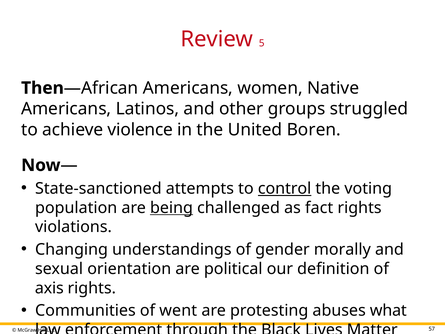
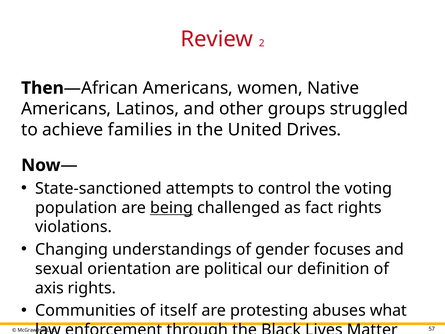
5: 5 -> 2 (262, 43)
violence: violence -> families (140, 130)
Boren: Boren -> Drives (314, 130)
control underline: present -> none (285, 188)
morally: morally -> focuses (342, 249)
went: went -> itself (178, 310)
